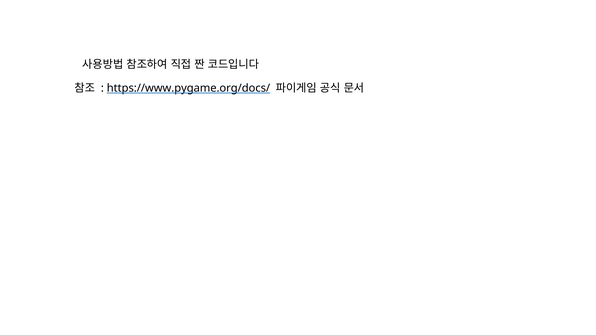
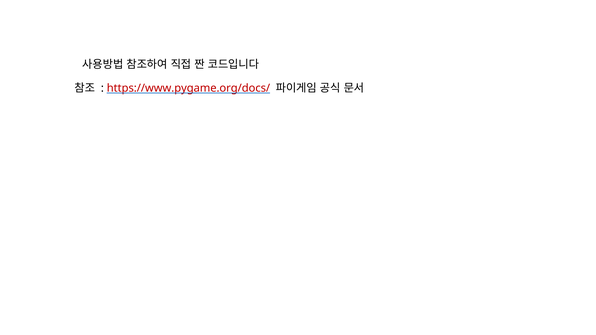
https://www.pygame.org/docs/ colour: black -> red (188, 88)
